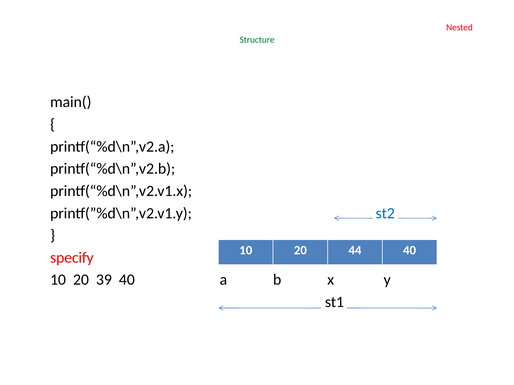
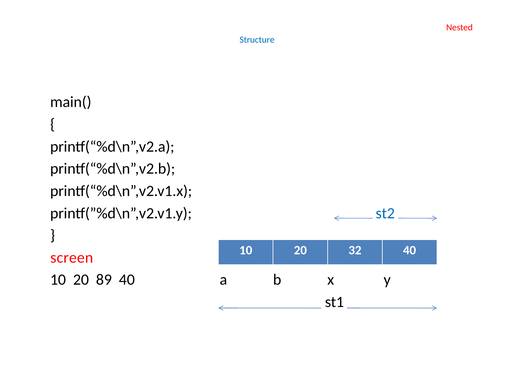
Structure colour: green -> blue (257, 40)
44: 44 -> 32 (355, 250)
specify: specify -> screen (72, 258)
39: 39 -> 89 (104, 280)
